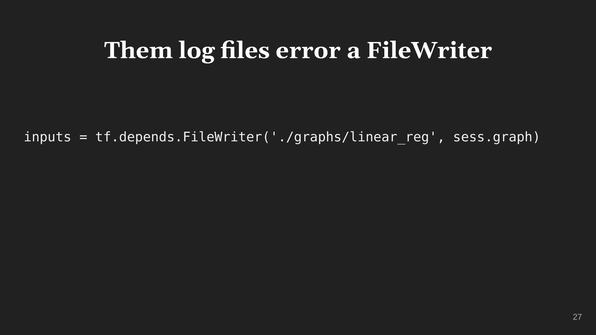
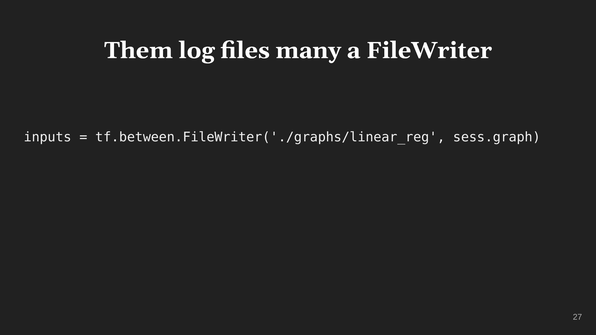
error: error -> many (308, 50)
tf.depends.FileWriter('./graphs/linear_reg: tf.depends.FileWriter('./graphs/linear_reg -> tf.between.FileWriter('./graphs/linear_reg (270, 137)
